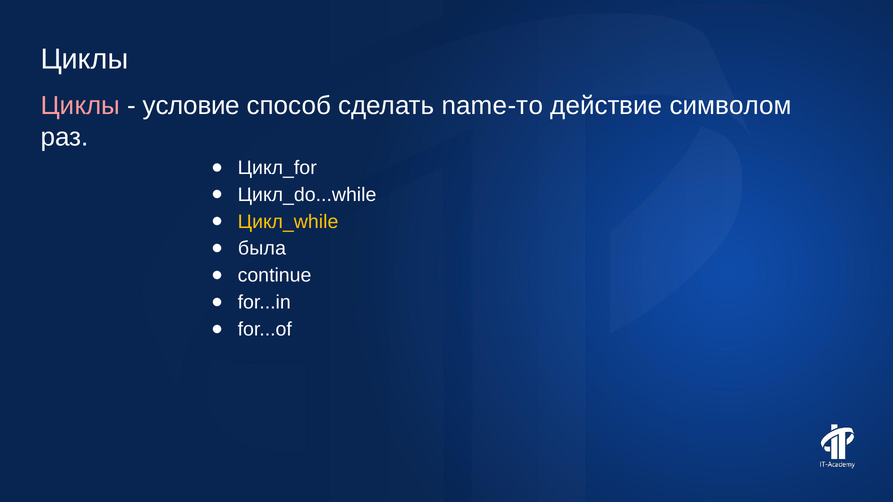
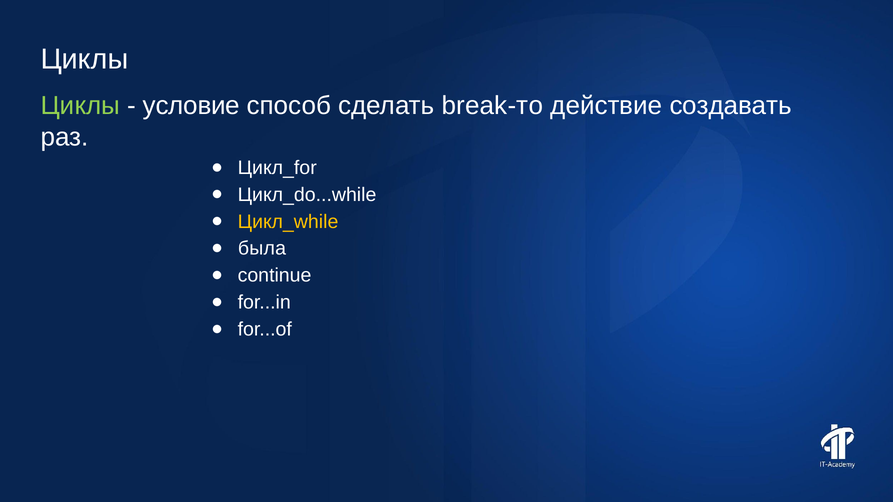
Циклы colour: pink -> light green (80, 106)
name-то: name-то -> break-то (492, 106)
символом: символом -> создавать (731, 106)
